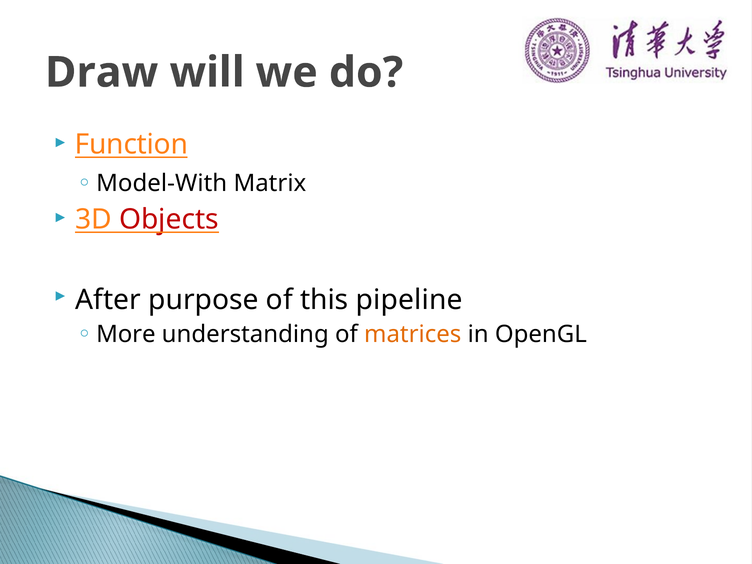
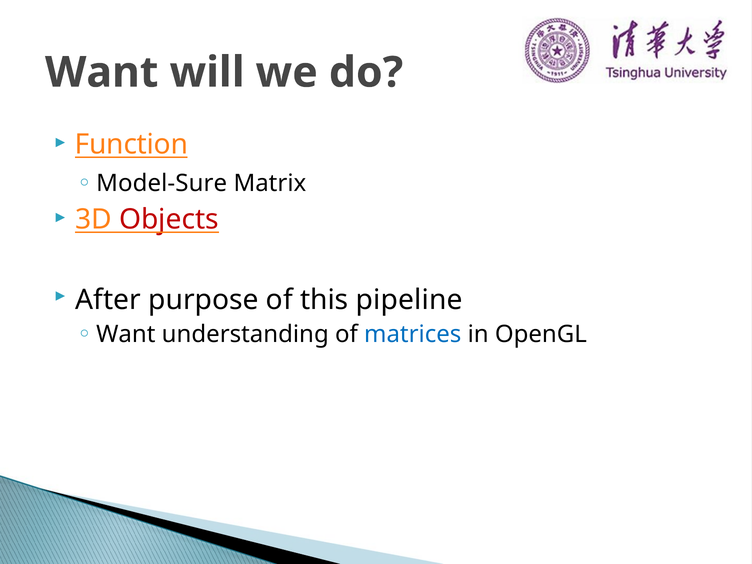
Draw: Draw -> Want (102, 73)
Model-With: Model-With -> Model-Sure (162, 183)
More: More -> Want (126, 334)
matrices colour: orange -> blue (413, 334)
